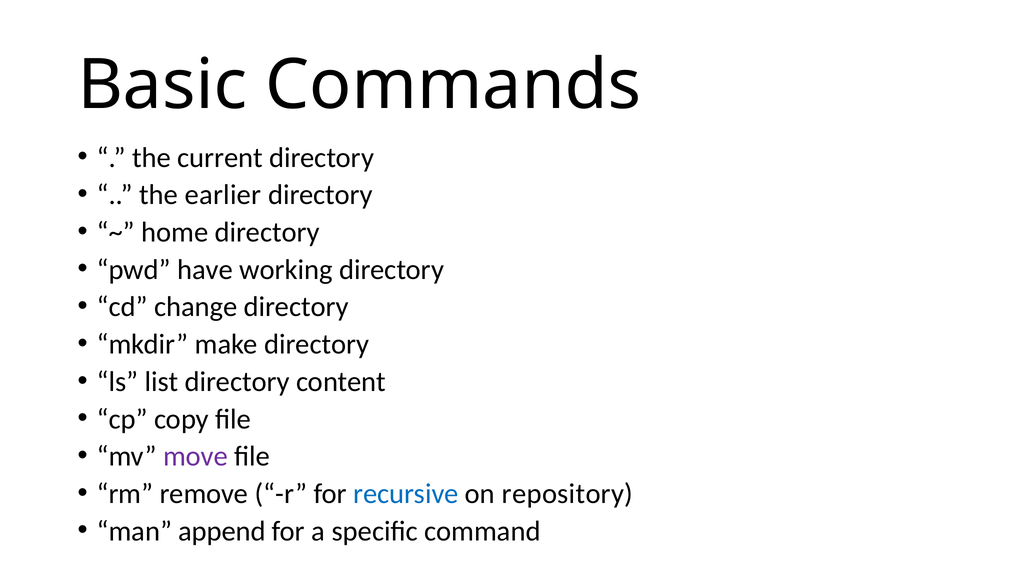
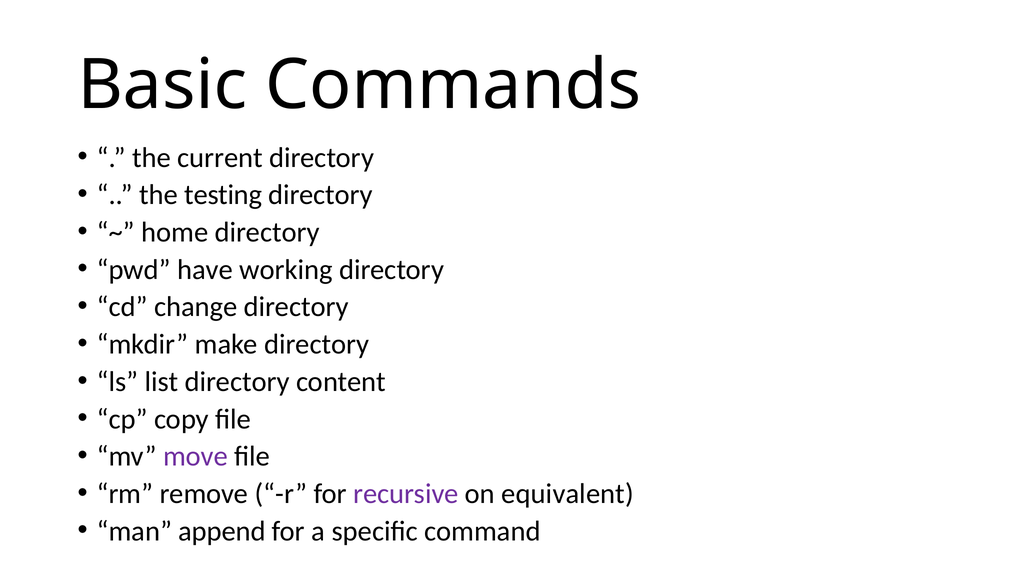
earlier: earlier -> testing (223, 195)
recursive colour: blue -> purple (406, 494)
repository: repository -> equivalent (568, 494)
